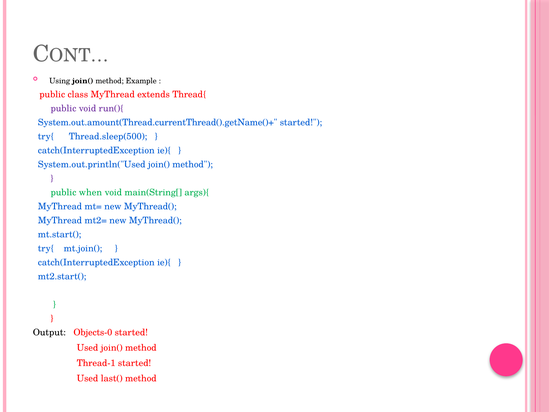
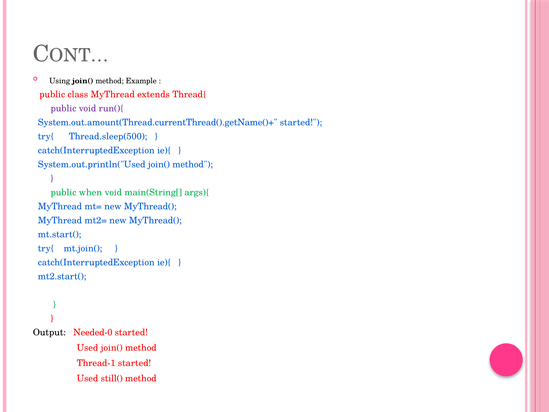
Objects-0: Objects-0 -> Needed-0 (93, 332)
last(: last( -> still( (112, 378)
